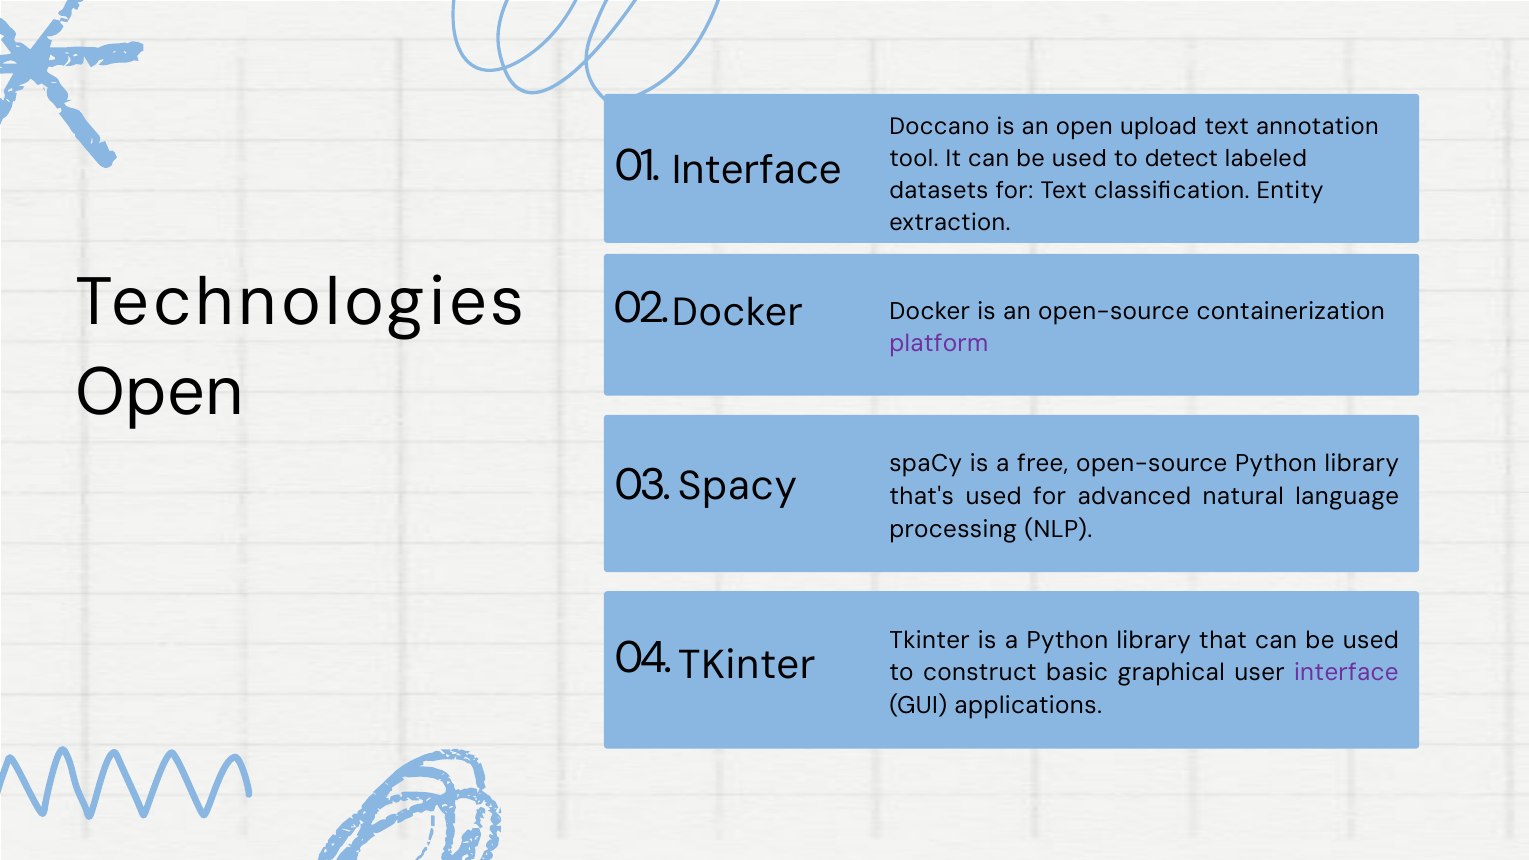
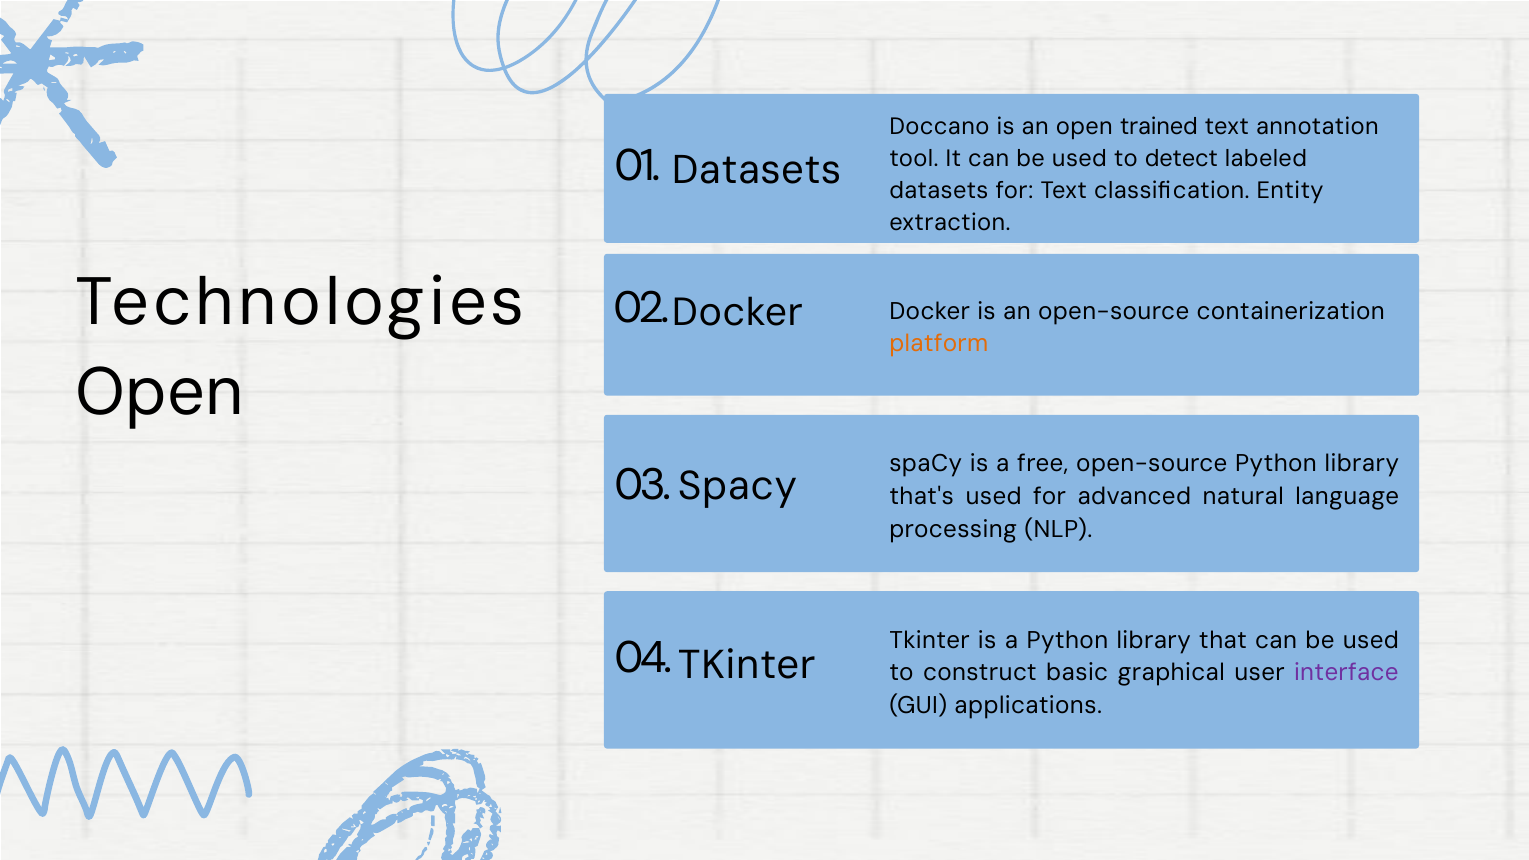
upload: upload -> trained (1159, 127)
Interface: Interface -> Datasets (757, 170)
platform colour: purple -> orange (939, 344)
